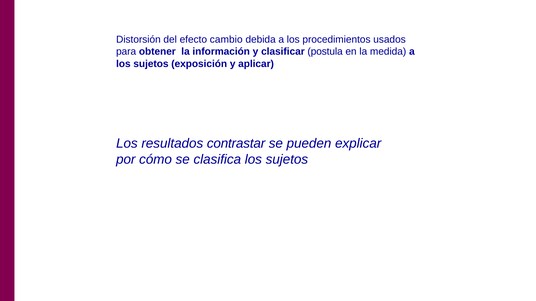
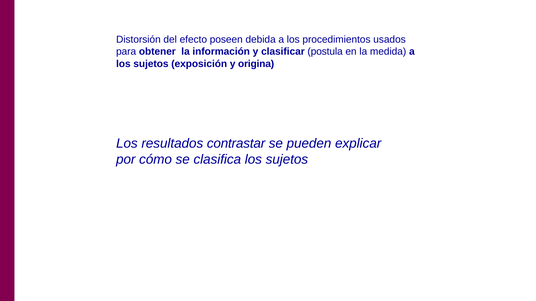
cambio: cambio -> poseen (226, 40)
aplicar: aplicar -> origina (256, 64)
